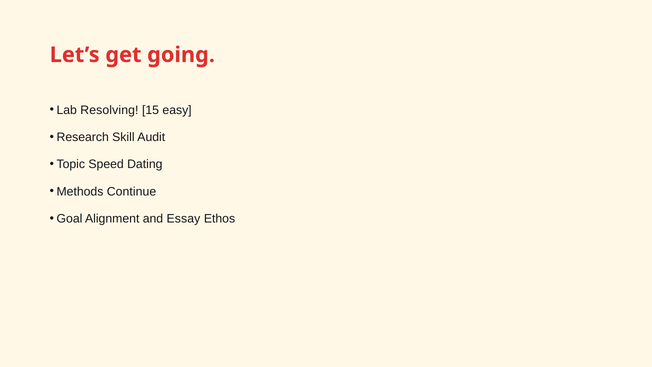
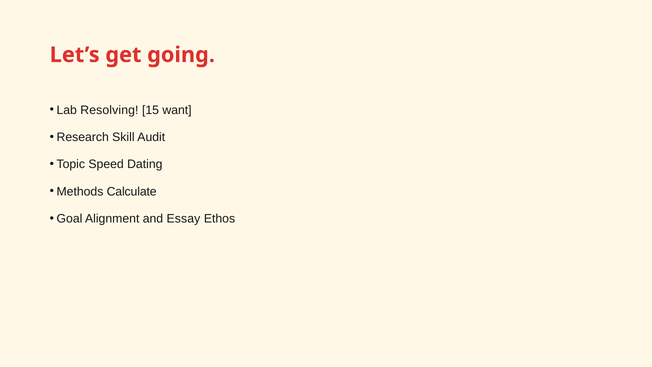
easy: easy -> want (177, 110)
Continue: Continue -> Calculate (132, 191)
